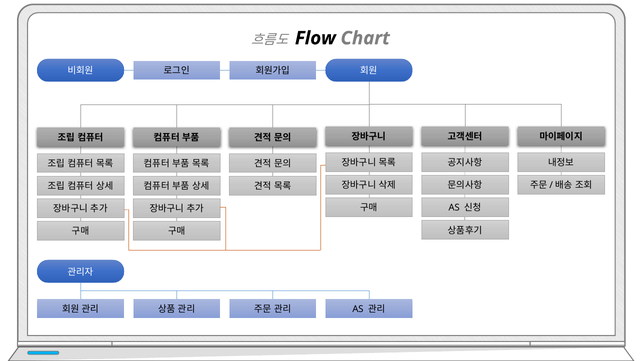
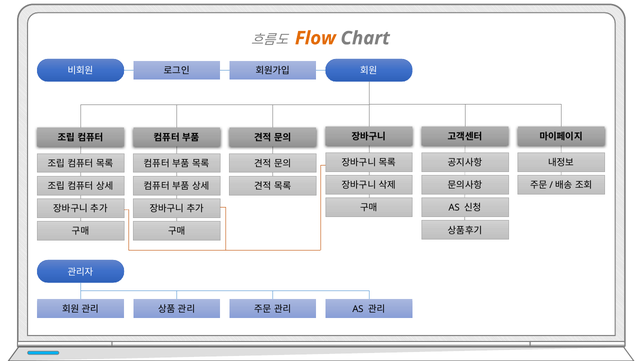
Flow colour: black -> orange (315, 38)
